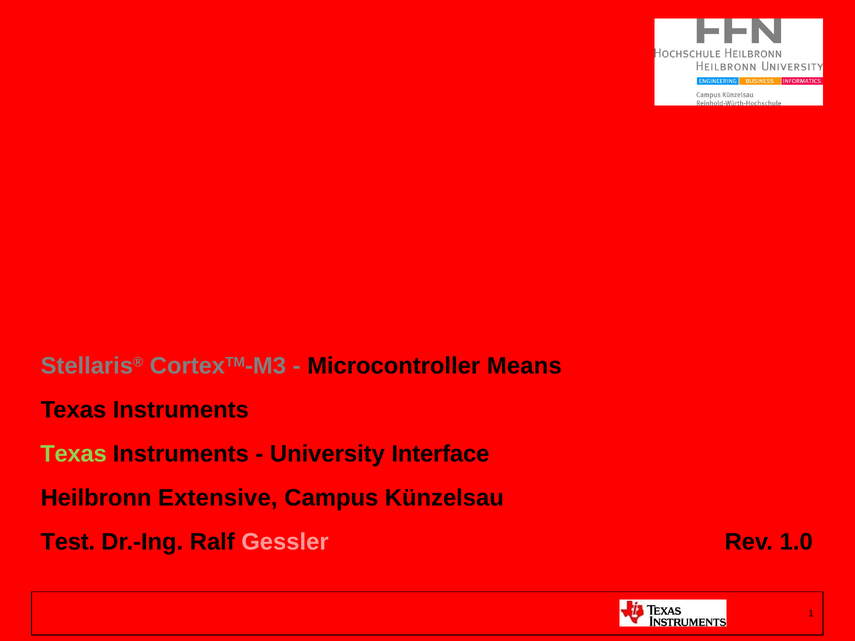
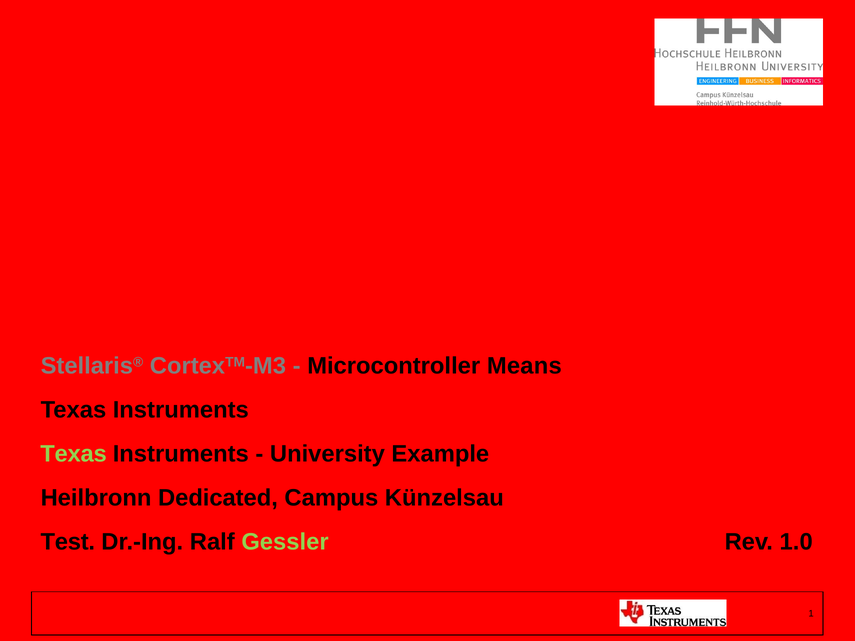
Interface: Interface -> Example (440, 454)
Extensive: Extensive -> Dedicated (218, 498)
Gessler colour: pink -> light green (285, 542)
